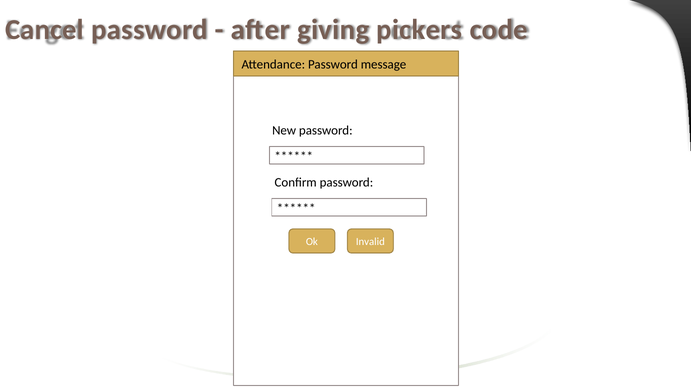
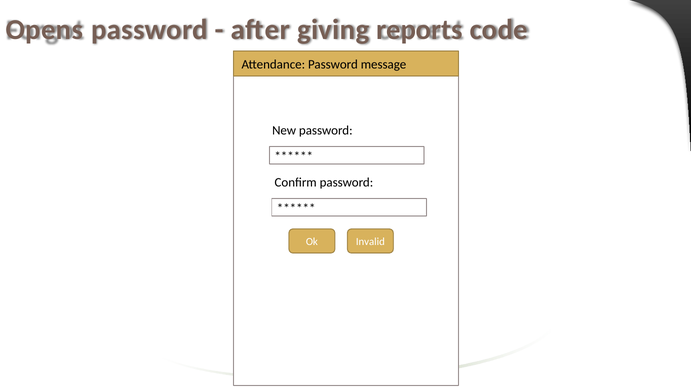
Cancel: Cancel -> Opens (44, 29)
pickers: pickers -> reports (419, 29)
